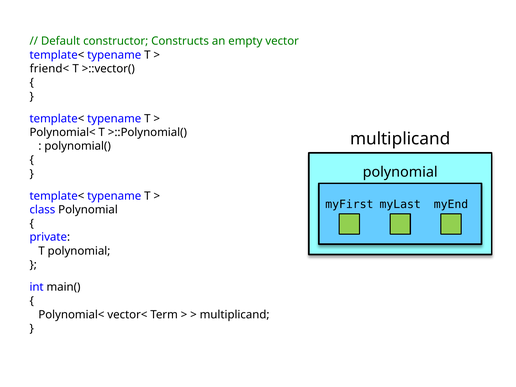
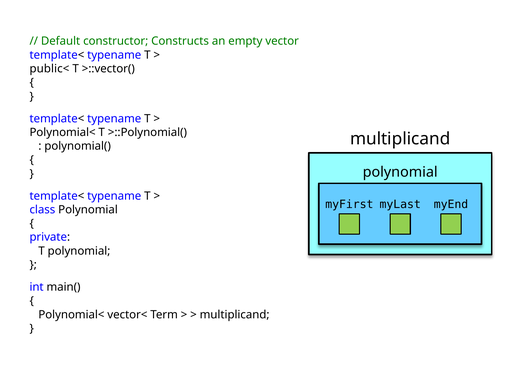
friend<: friend< -> public< (49, 69)
